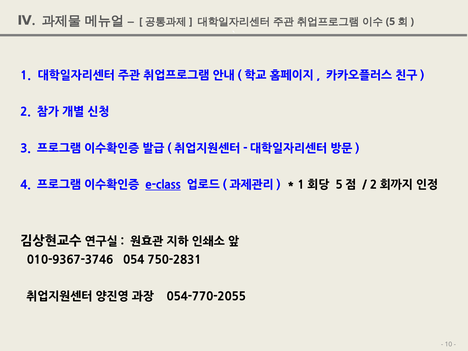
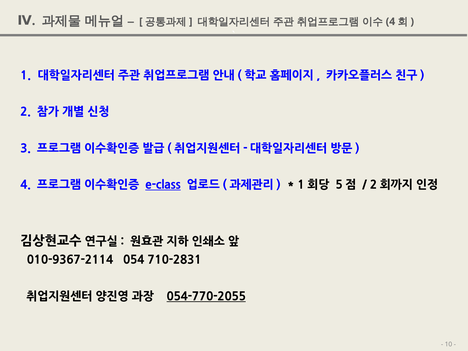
5: 5 -> 4 (390, 22)
010-9367-3746: 010-9367-3746 -> 010-9367-2114 (70, 260)
750-2831: 750-2831 -> 710-2831 (174, 260)
054-770-2055 underline: none -> present (206, 297)
